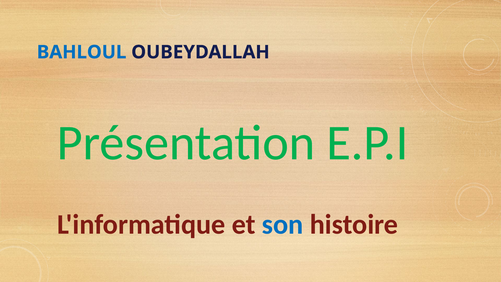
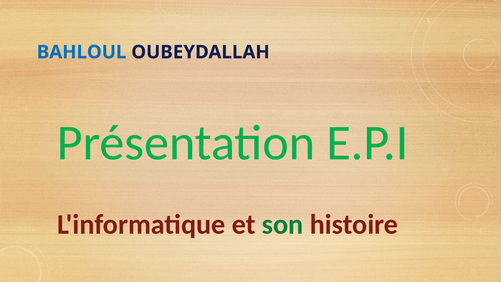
son colour: blue -> green (283, 224)
